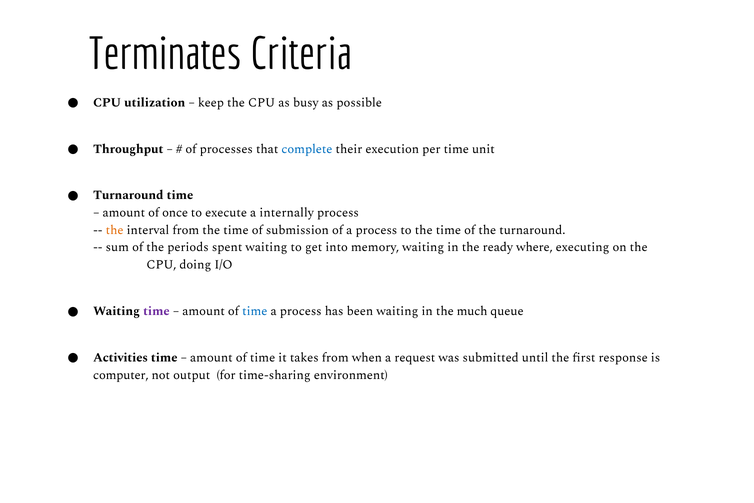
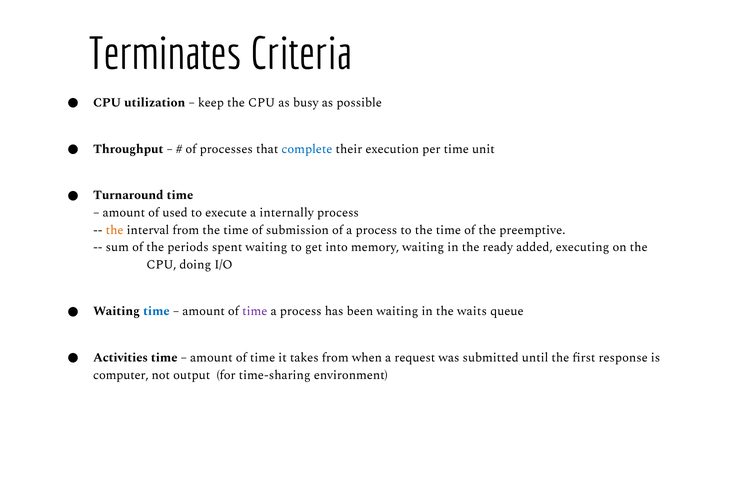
once: once -> used (175, 212)
the turnaround: turnaround -> preemptive (532, 230)
where: where -> added (534, 247)
time colour: purple -> blue (156, 311)
time colour: blue -> purple (255, 311)
much: much -> waits (472, 311)
